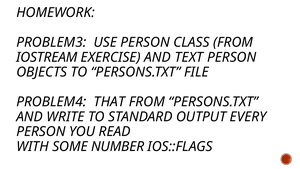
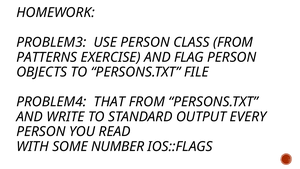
IOSTREAM: IOSTREAM -> PATTERNS (47, 57)
TEXT: TEXT -> FLAG (189, 57)
